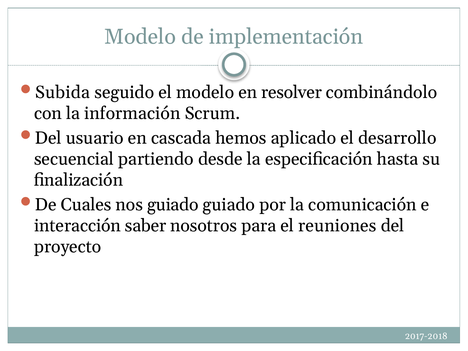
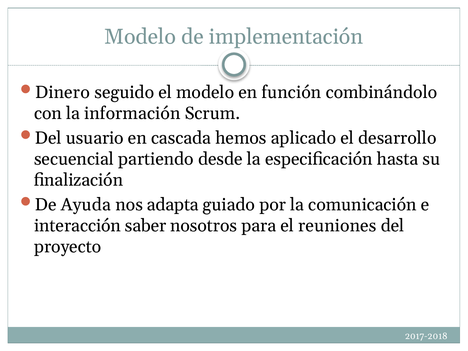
Subida: Subida -> Dinero (62, 92)
resolver: resolver -> función (291, 92)
Cuales: Cuales -> Ayuda (86, 205)
nos guiado: guiado -> adapta (173, 205)
